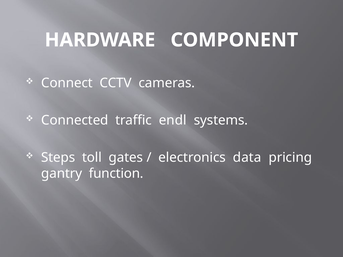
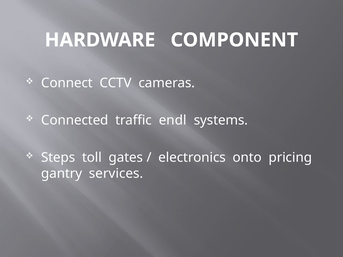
data: data -> onto (247, 158)
function: function -> services (116, 174)
